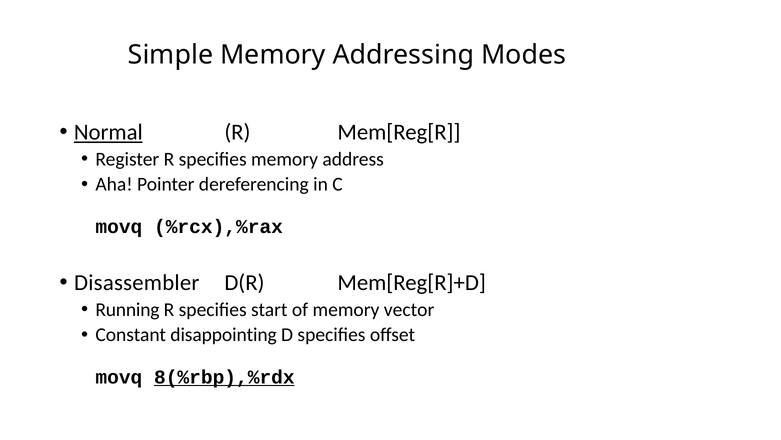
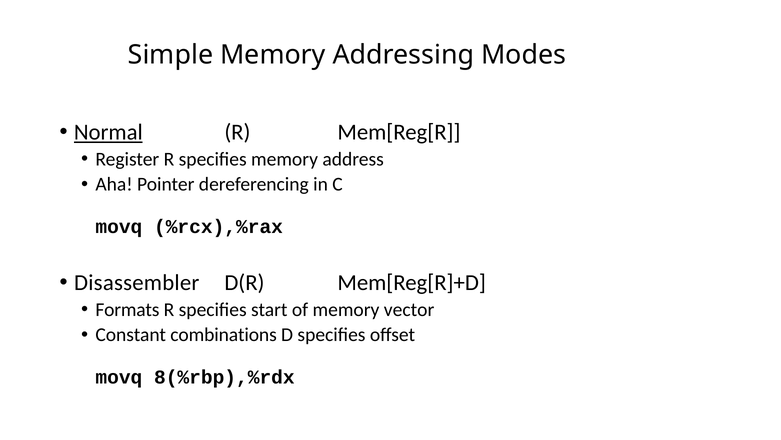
Running: Running -> Formats (127, 309)
disappointing: disappointing -> combinations (224, 334)
8(%rbp),%rdx underline: present -> none (224, 377)
